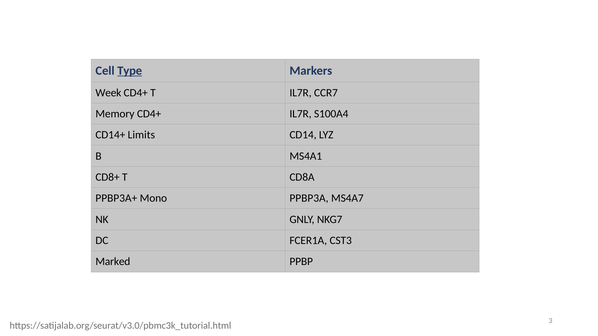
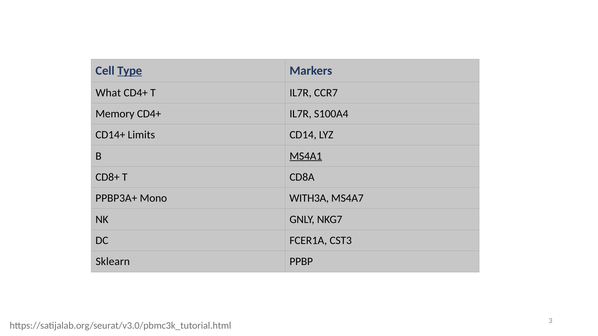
Week: Week -> What (108, 93)
MS4A1 underline: none -> present (306, 156)
PPBP3A: PPBP3A -> WITH3A (309, 198)
Marked: Marked -> Sklearn (113, 262)
